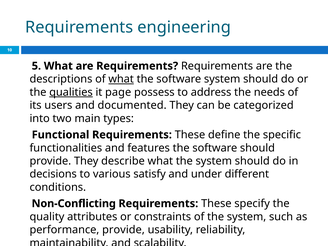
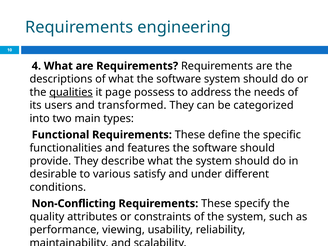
5: 5 -> 4 (36, 66)
what underline: present -> none (121, 79)
documented: documented -> transformed (132, 105)
decisions: decisions -> desirable (53, 174)
performance provide: provide -> viewing (123, 230)
